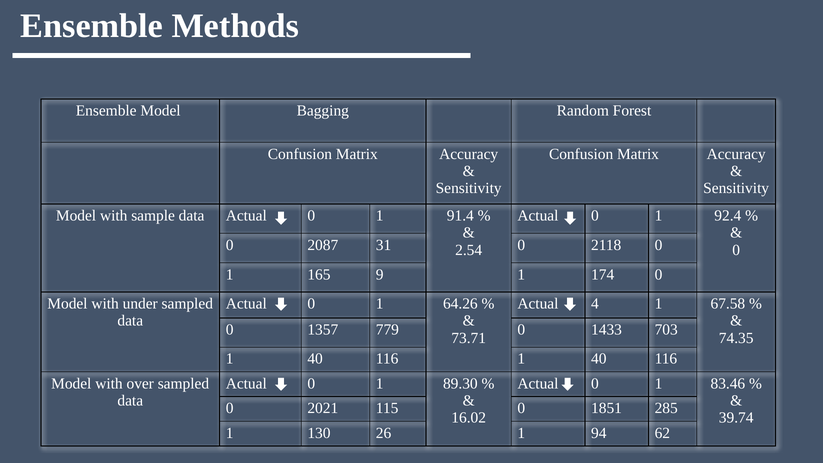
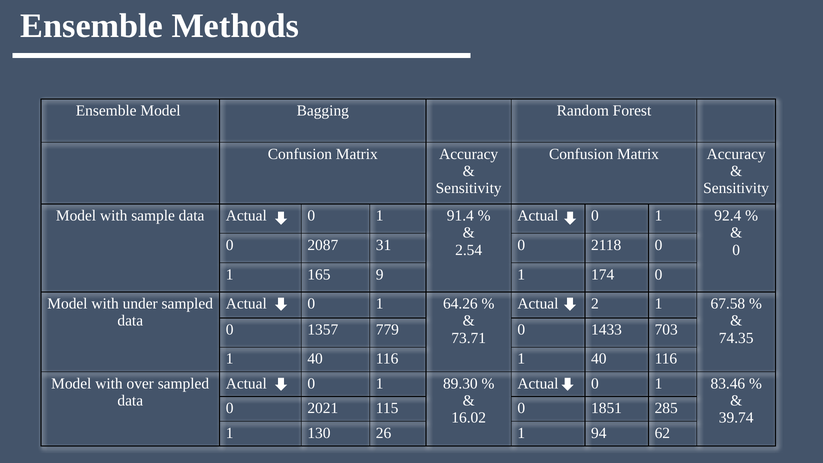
4: 4 -> 2 (595, 304)
